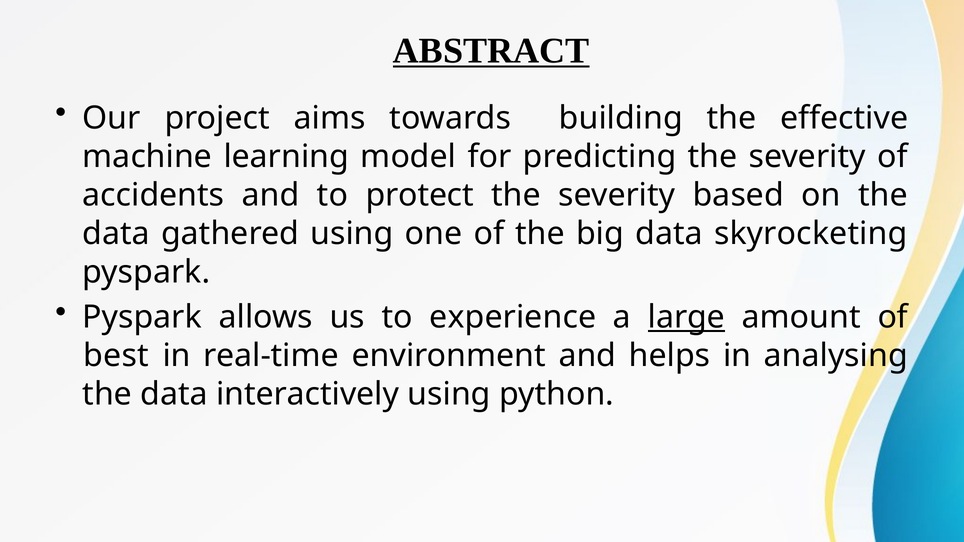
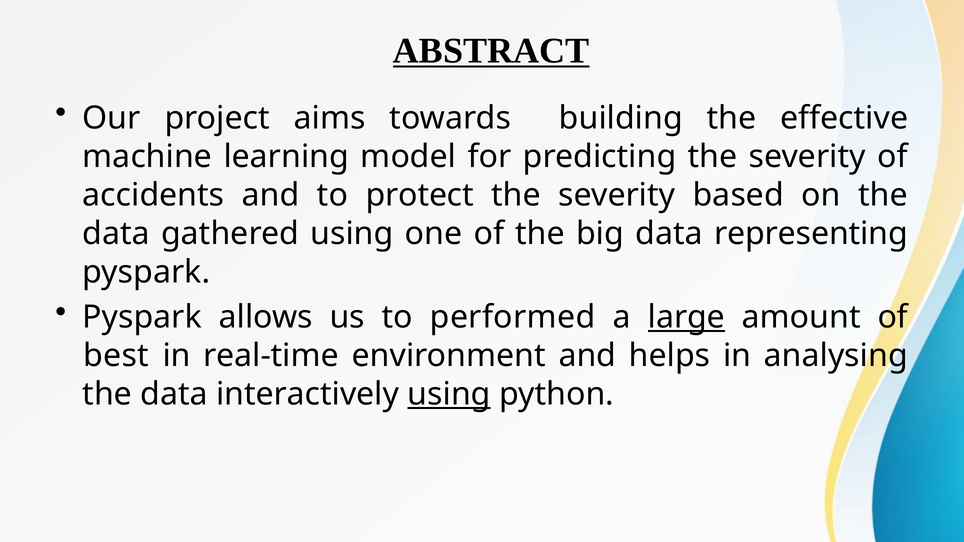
skyrocketing: skyrocketing -> representing (811, 234)
experience: experience -> performed (513, 317)
using underline: none -> present (449, 394)
